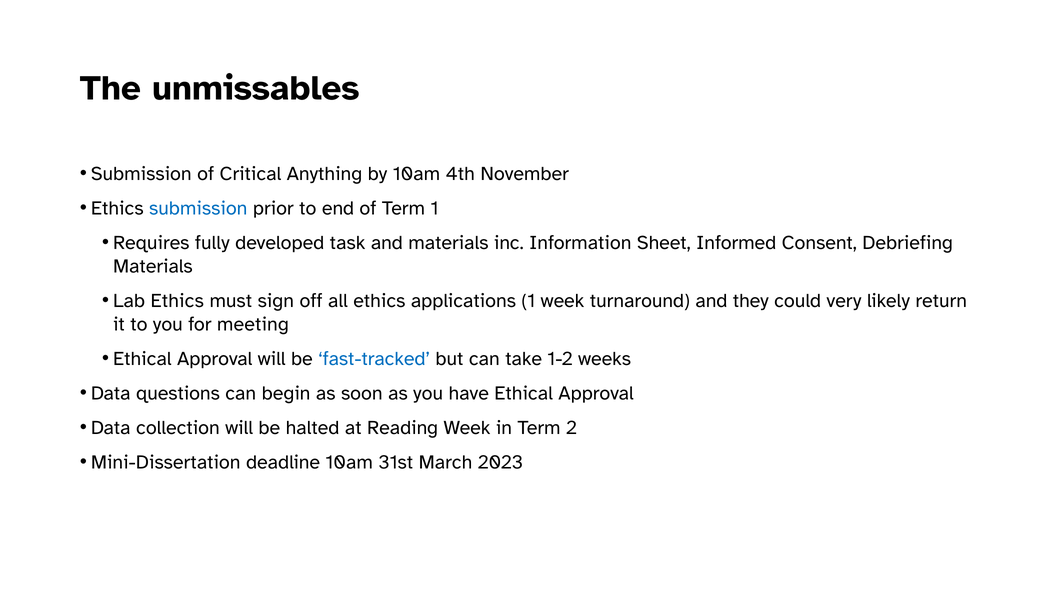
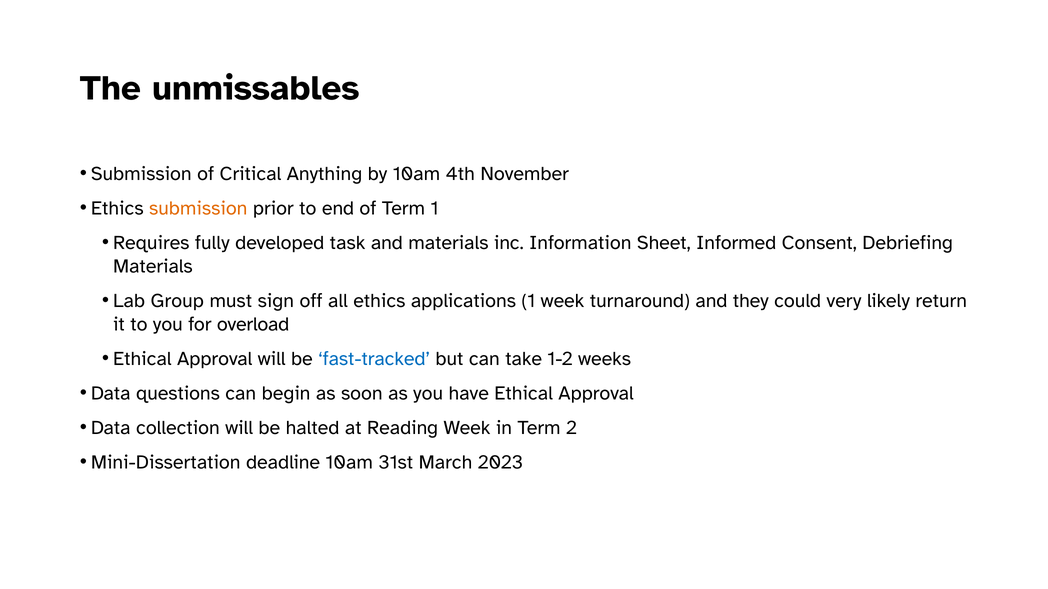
submission colour: blue -> orange (198, 209)
Lab Ethics: Ethics -> Group (177, 301)
meeting: meeting -> overload (253, 325)
